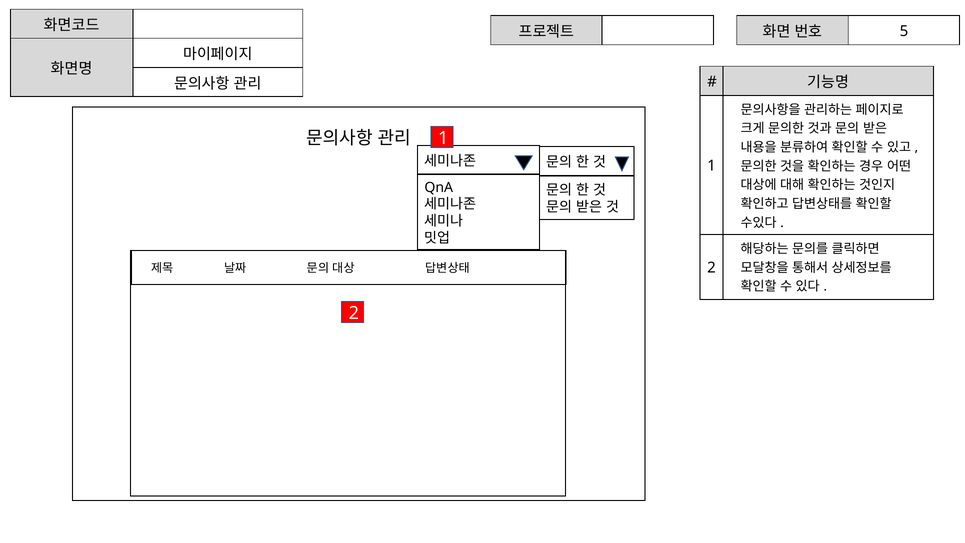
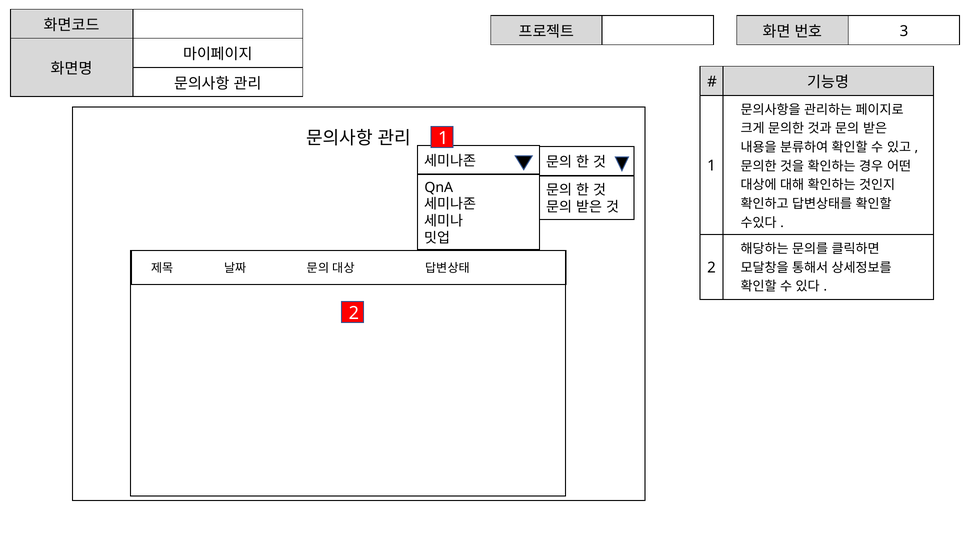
5: 5 -> 3 (904, 31)
